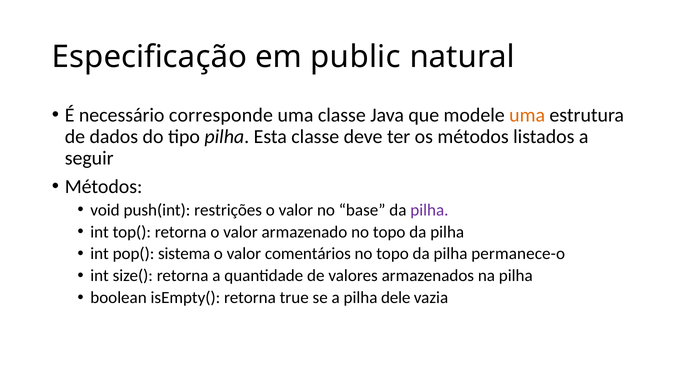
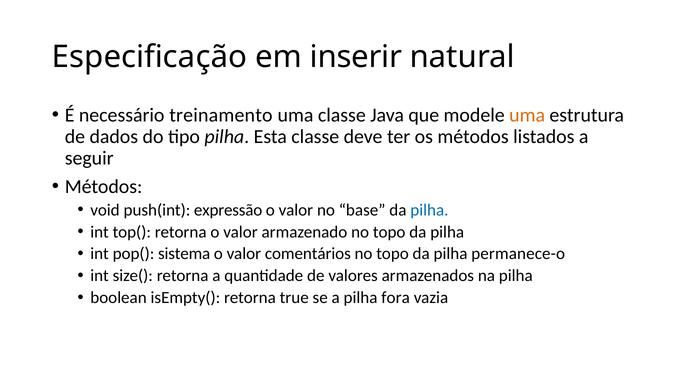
public: public -> inserir (356, 57)
corresponde: corresponde -> treinamento (221, 115)
restrições: restrições -> expressão (228, 210)
pilha colour: purple -> blue (429, 210)
dele: dele -> fora (396, 298)
